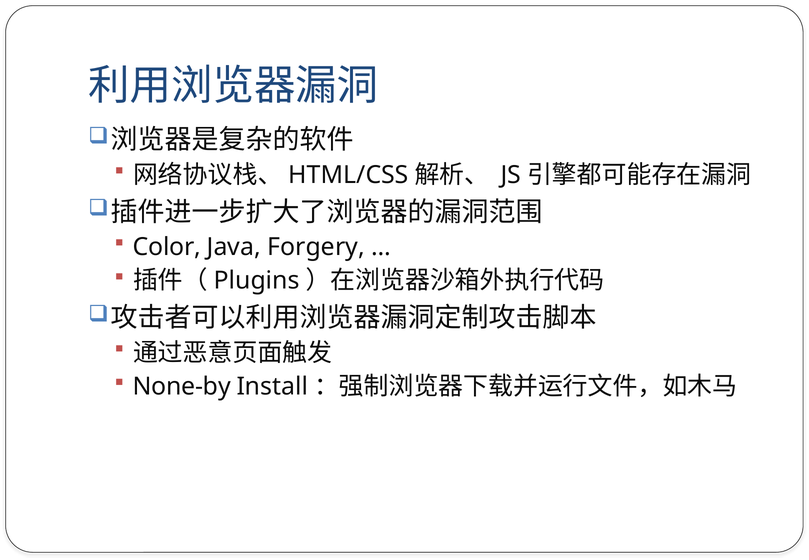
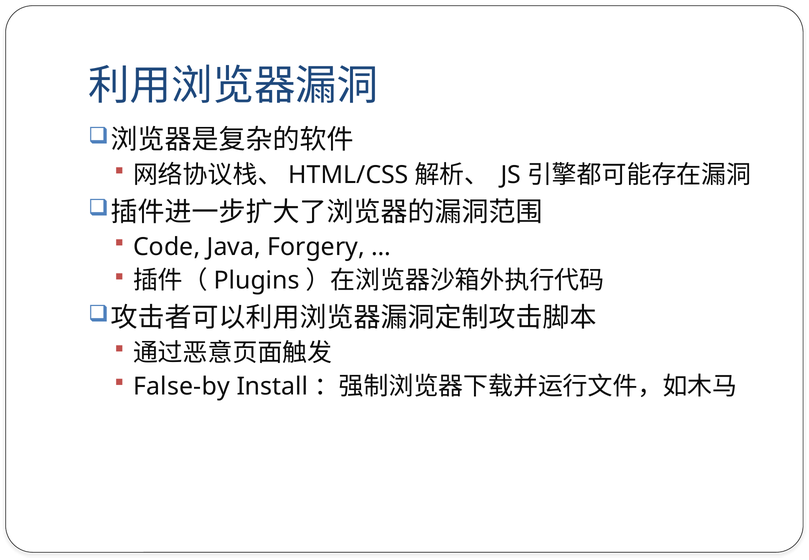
Color: Color -> Code (167, 247)
None-by: None-by -> False-by (181, 387)
